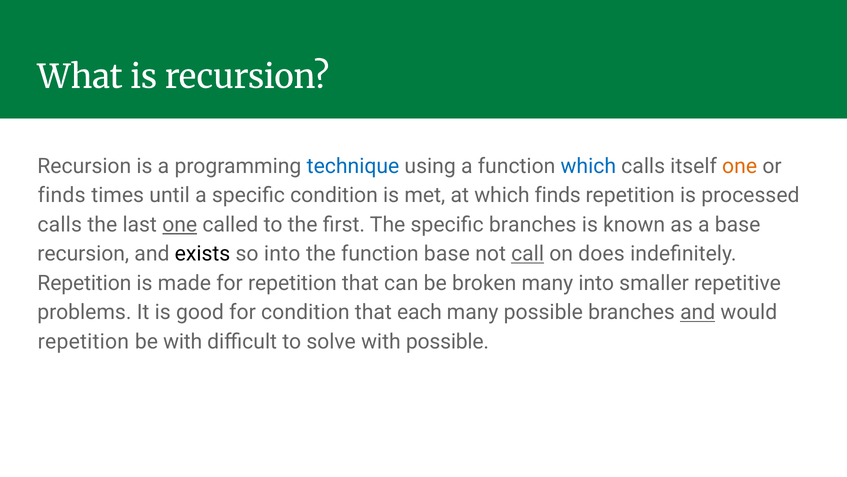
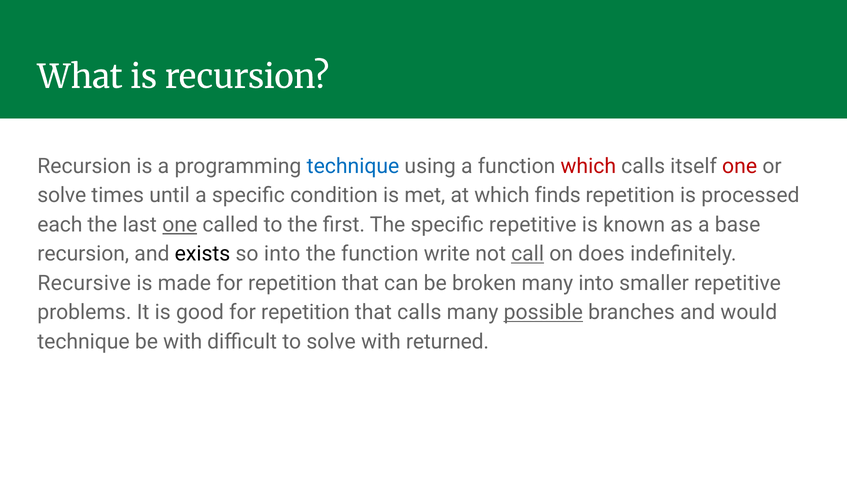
which colour: blue -> red (588, 166)
one colour: orange -> red (740, 166)
finds: finds -> solve (62, 195)
calls: calls -> each (60, 224)
specific branches: branches -> repetitive (533, 224)
function base: base -> write (447, 254)
Repetition: Repetition -> Recursive (84, 283)
good for condition: condition -> repetition (305, 312)
that each: each -> calls (419, 312)
possible underline: none -> present (543, 312)
and underline: present -> none (698, 312)
repetition: repetition -> technique (84, 341)
with possible: possible -> returned (447, 341)
